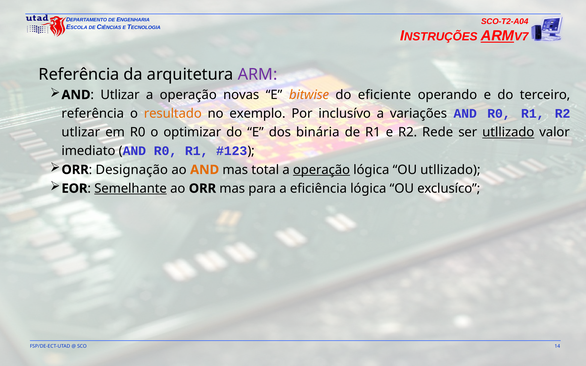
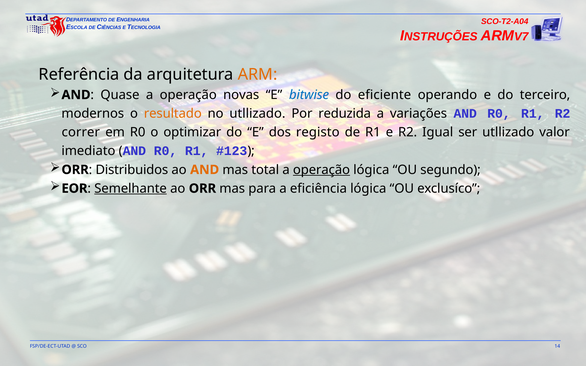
ARM underline: present -> none (497, 36)
ARM colour: purple -> orange (258, 74)
AND Utlizar: Utlizar -> Quase (120, 95)
bitwise colour: orange -> blue (309, 95)
referência: referência -> modernos (93, 114)
no exemplo: exemplo -> utllizado (257, 114)
inclusívo: inclusívo -> reduzida (345, 114)
utlizar: utlizar -> correr (81, 132)
binária: binária -> registo (318, 132)
Rede: Rede -> Igual (438, 132)
utllizado underline: present -> none (508, 132)
Designação: Designação -> Distribuidos (132, 170)
OU utllizado: utllizado -> segundo (450, 170)
